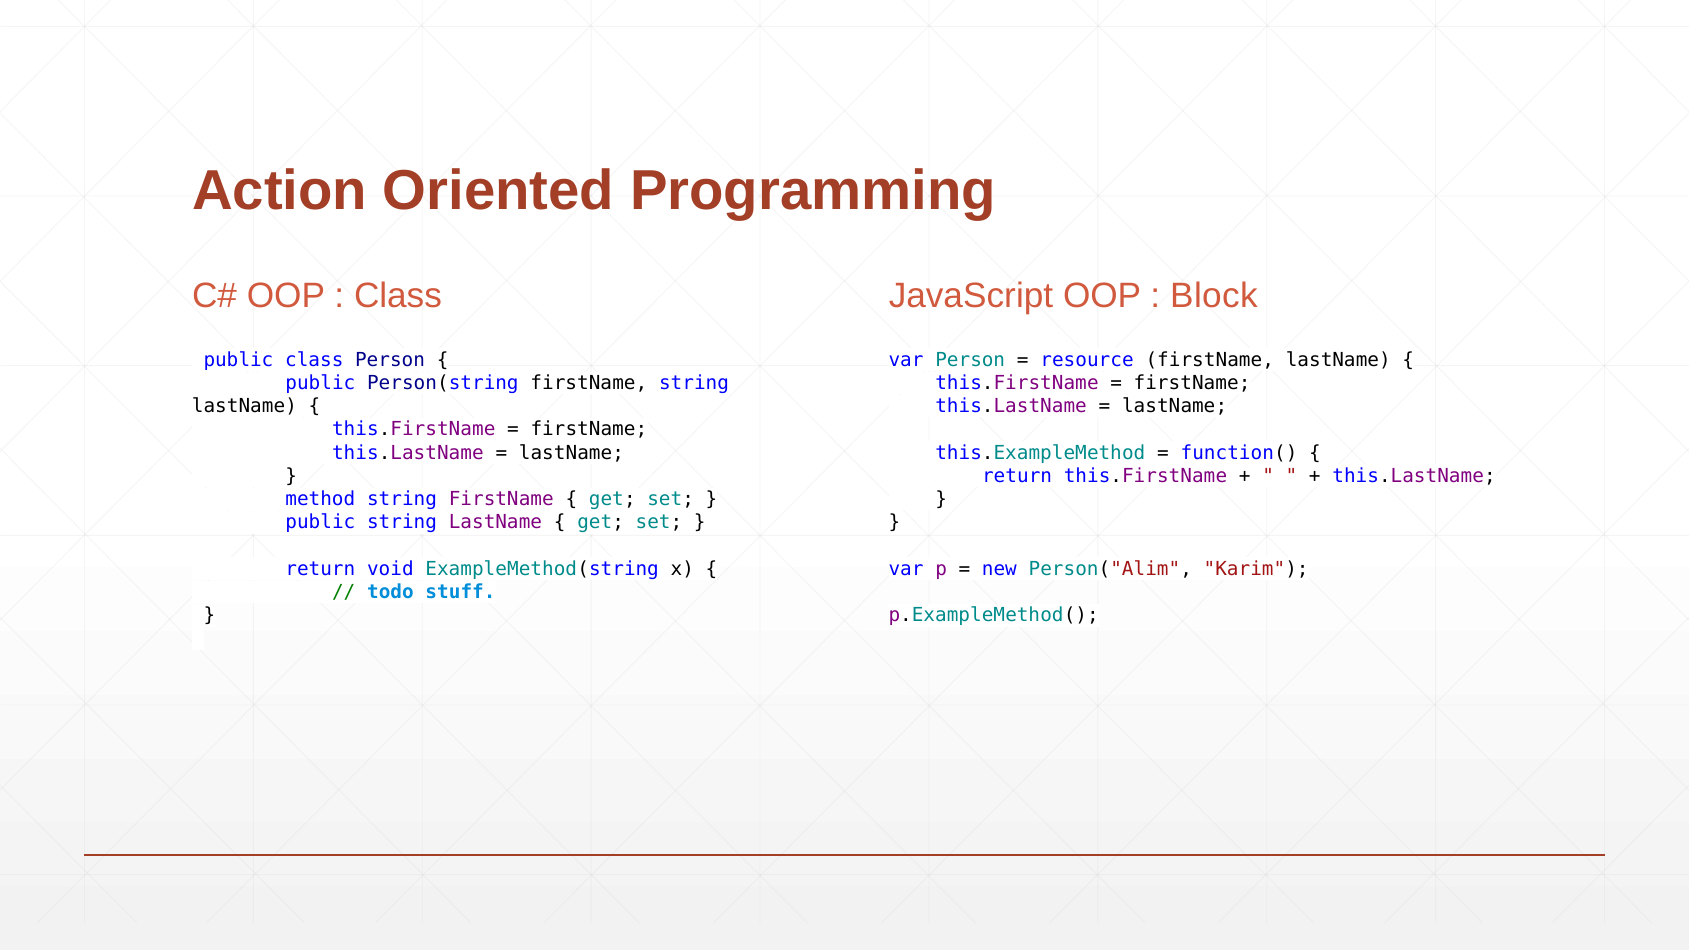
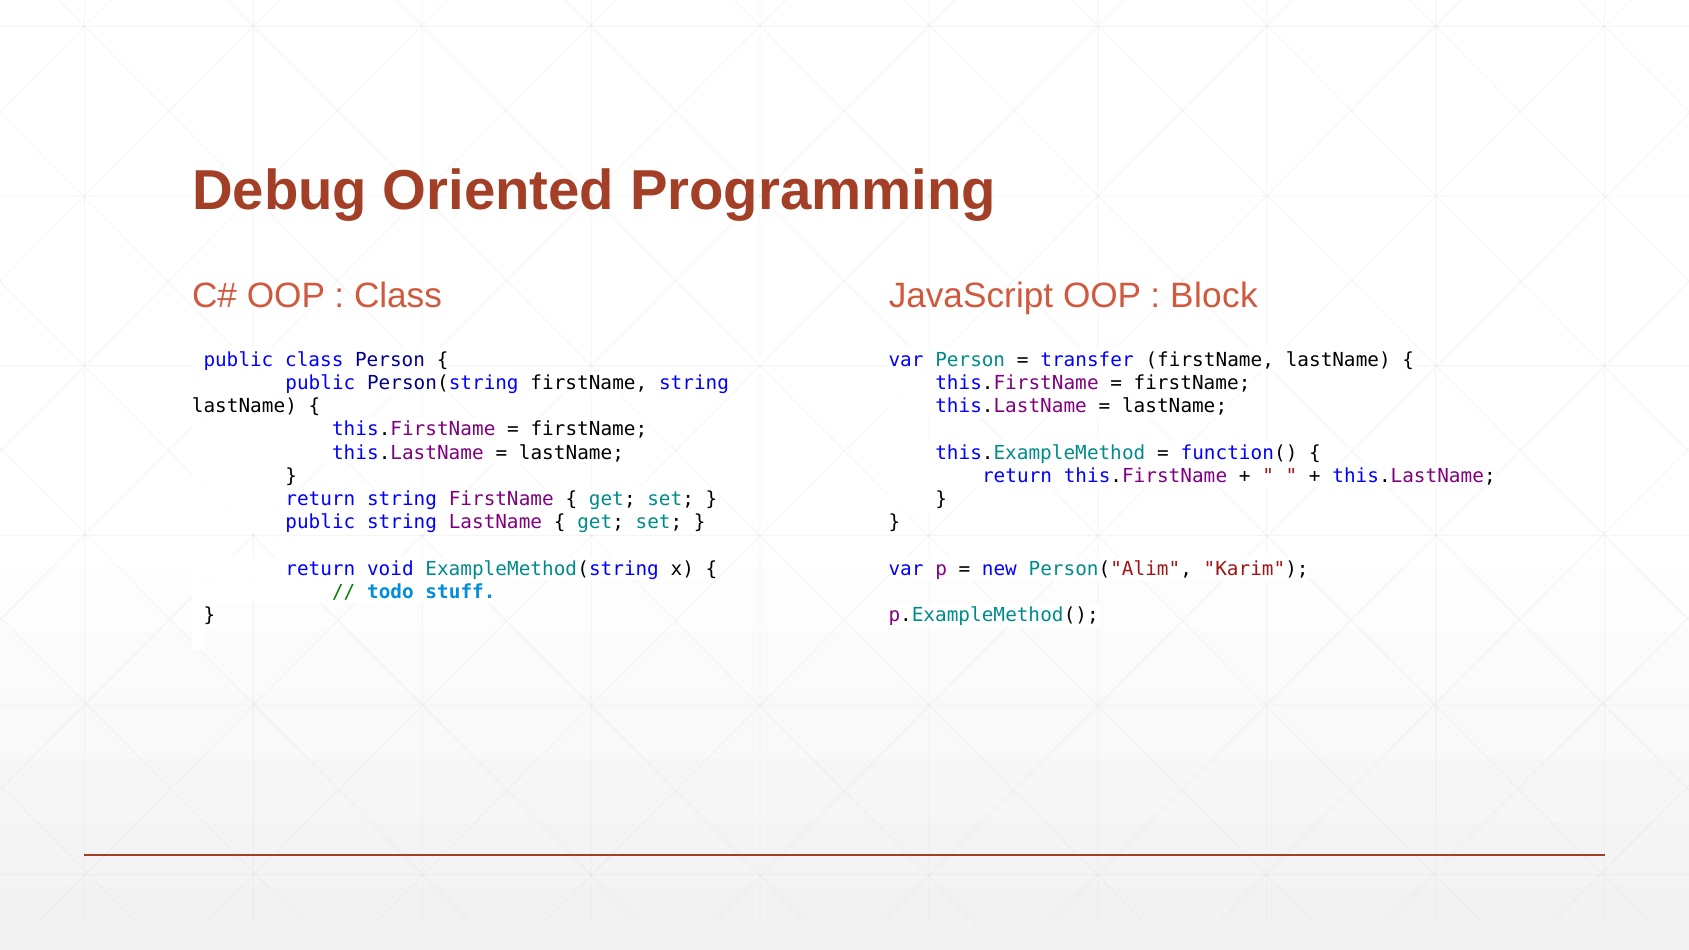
Action: Action -> Debug (280, 191)
resource: resource -> transfer (1087, 360)
method: method -> return (320, 499)
